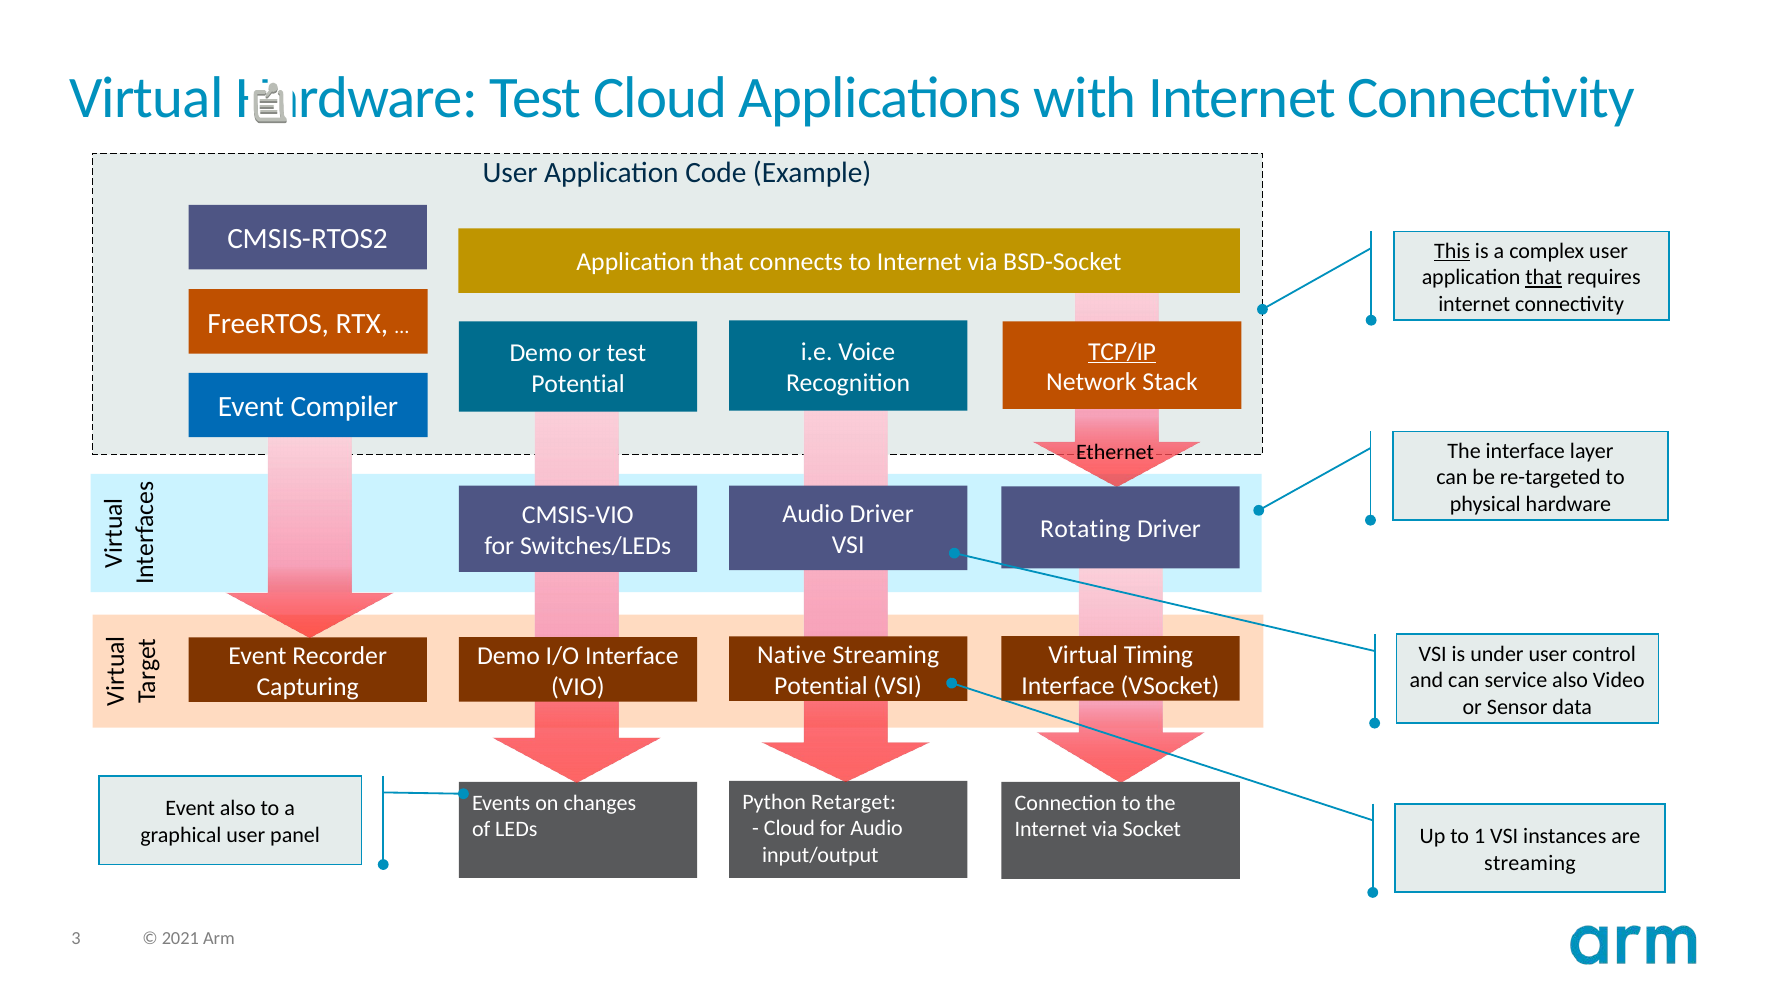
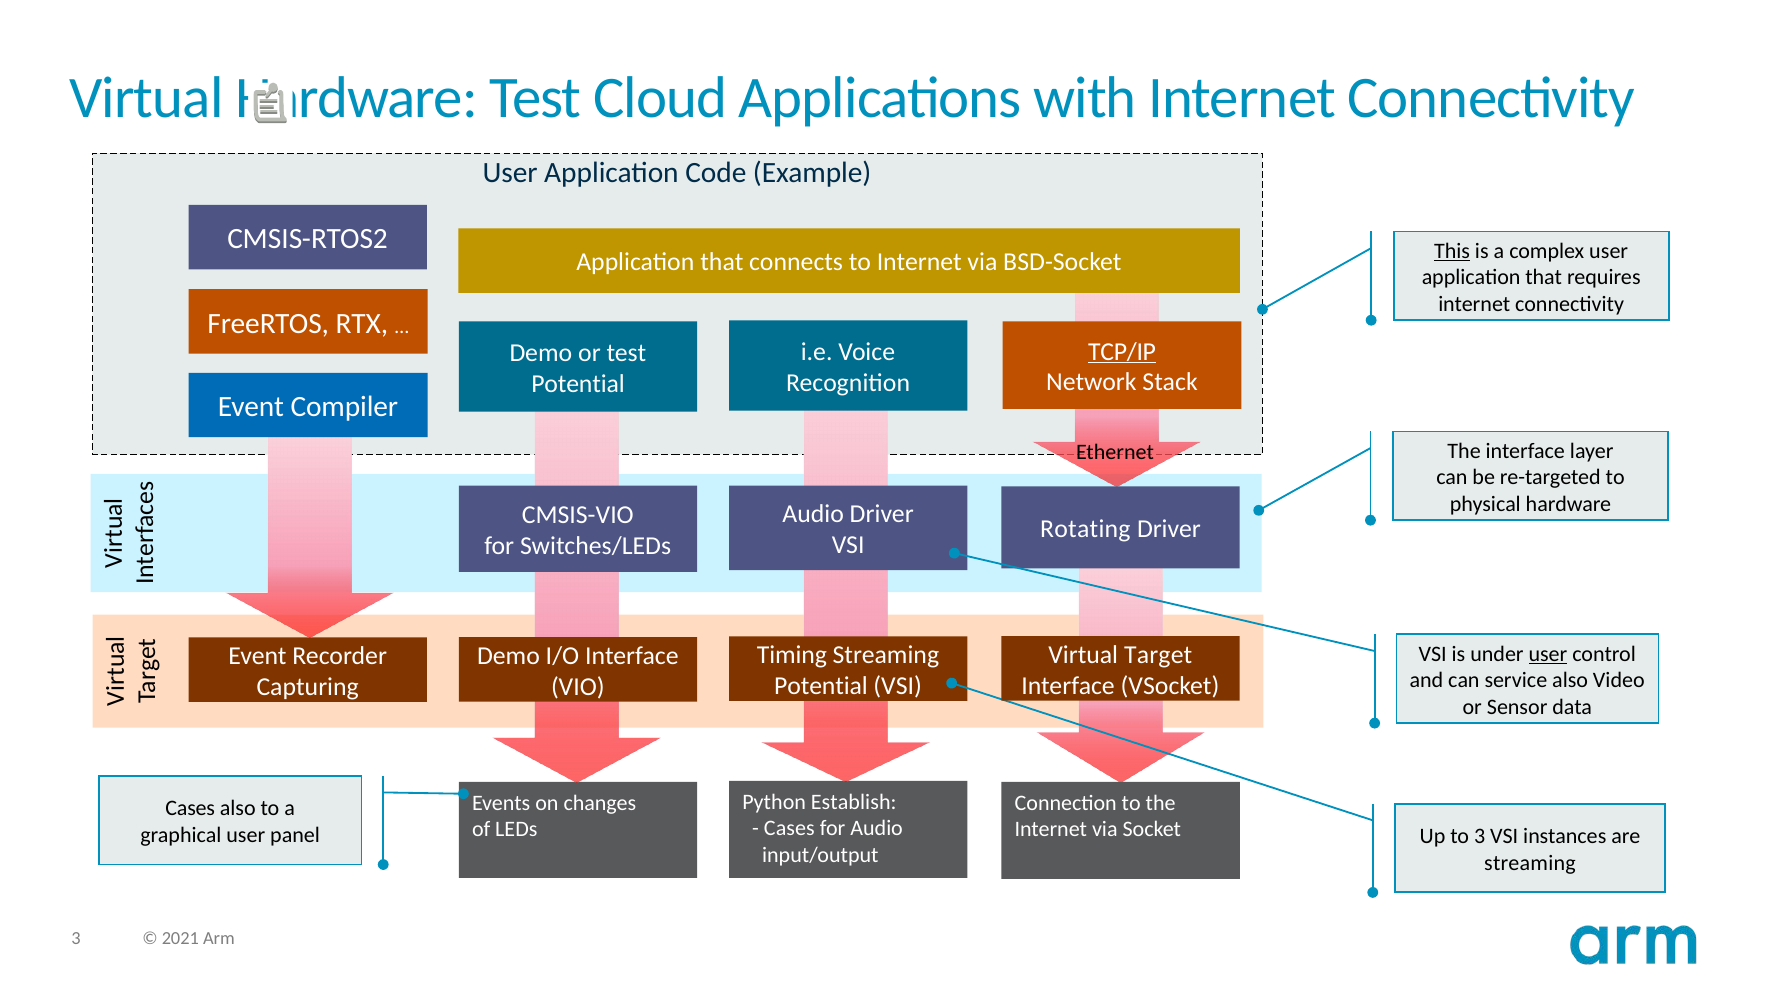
that underline: present -> none (1544, 277)
Timing: Timing -> Target (1158, 655)
Native: Native -> Timing (792, 655)
user underline: none -> present (1548, 654)
Retarget: Retarget -> Establish (854, 803)
Event: Event -> Cases (190, 809)
Cloud: Cloud -> Cases (789, 829)
to 1: 1 -> 3 (1480, 837)
